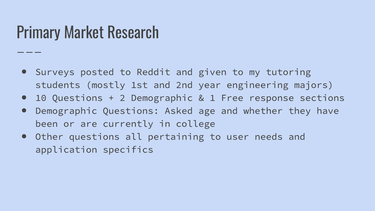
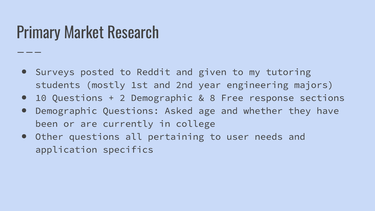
1: 1 -> 8 (212, 98)
